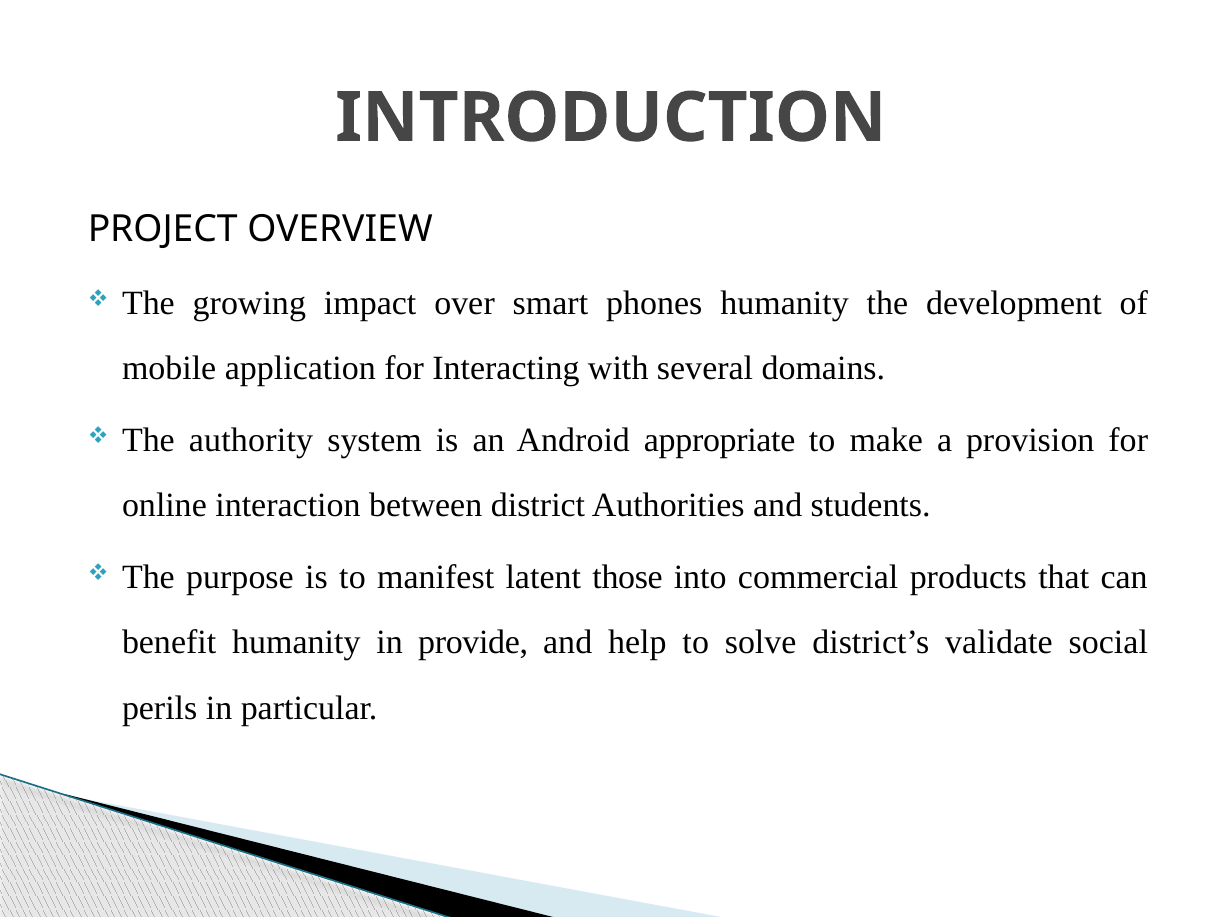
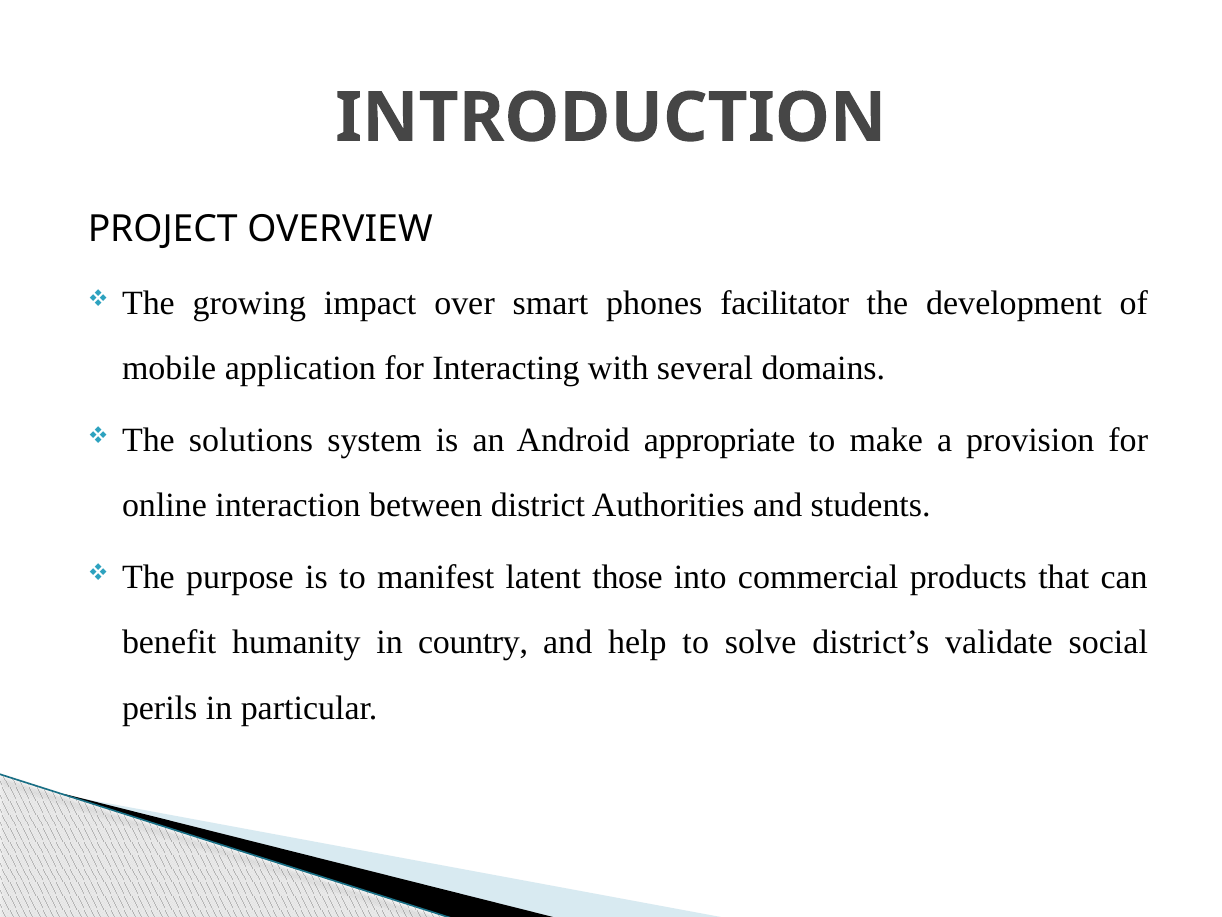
phones humanity: humanity -> facilitator (785, 303)
authority: authority -> solutions (251, 440)
provide: provide -> country (473, 642)
